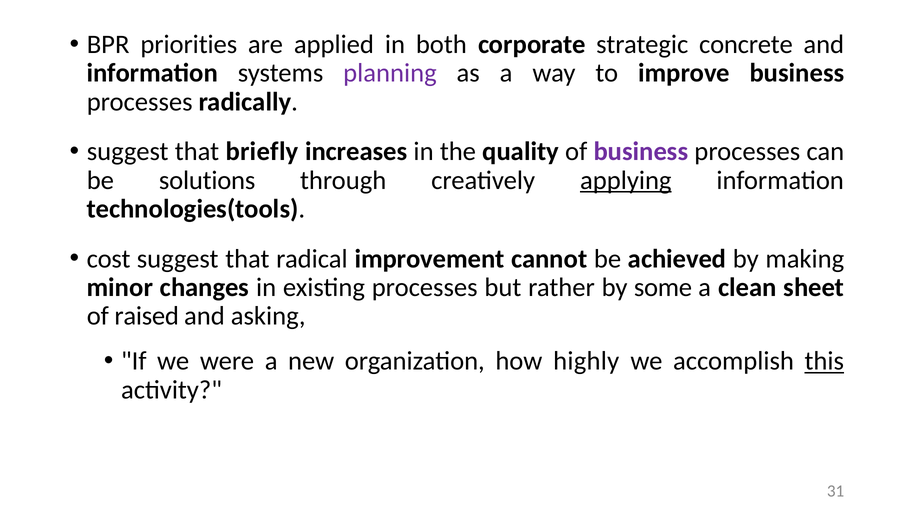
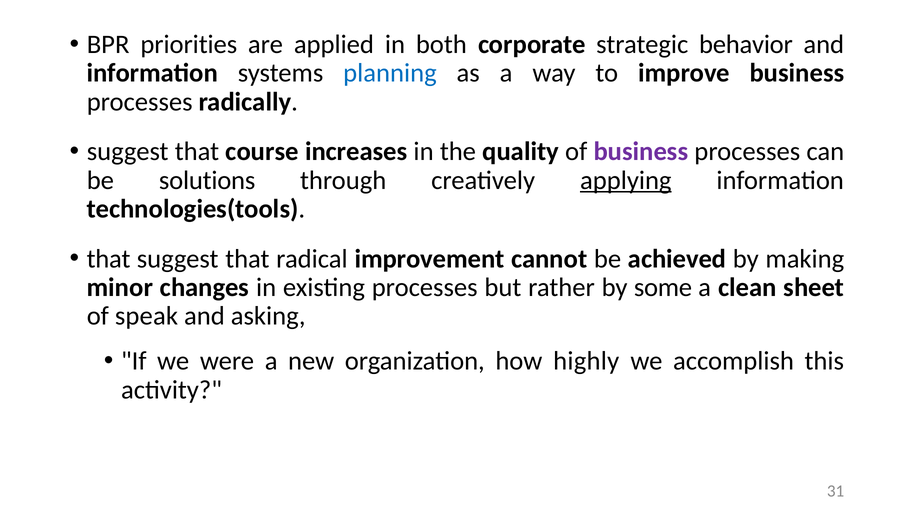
concrete: concrete -> behavior (746, 44)
planning colour: purple -> blue (390, 73)
briefly: briefly -> course (262, 152)
cost: cost -> that (109, 259)
raised: raised -> speak (146, 316)
this underline: present -> none (824, 361)
